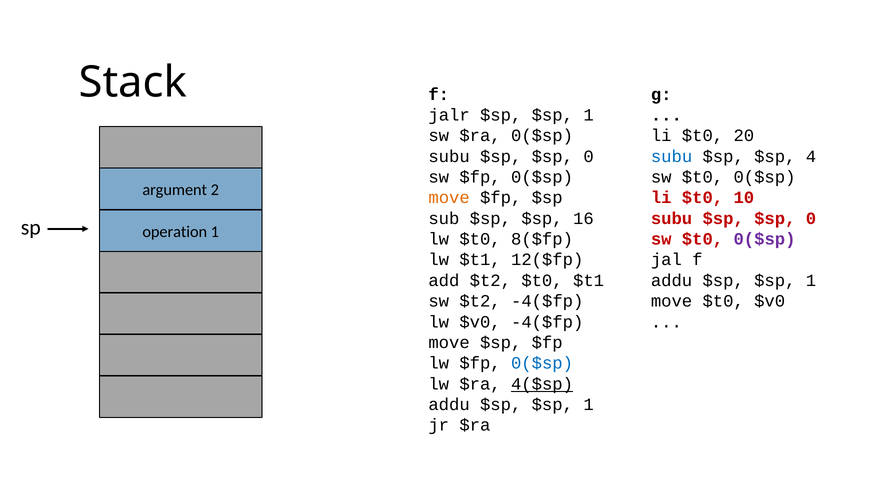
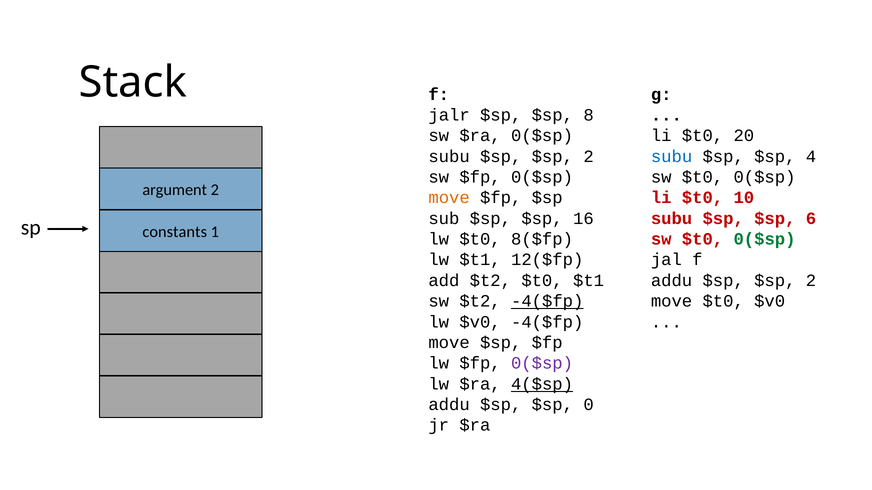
1: 1 -> 8 (589, 115)
0: 0 -> 2 (589, 157)
0: 0 -> 6 (811, 219)
operation: operation -> constants (175, 232)
0($sp colour: purple -> green (765, 239)
1: 1 -> 2 (811, 281)
-4($fp underline: none -> present (547, 301)
0($sp colour: blue -> purple (542, 364)
1: 1 -> 0 (589, 405)
